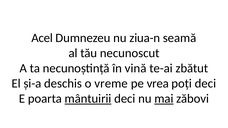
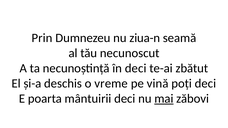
Acel: Acel -> Prin (42, 38)
în vină: vină -> deci (136, 68)
vrea: vrea -> vină (158, 84)
mântuirii underline: present -> none (88, 99)
